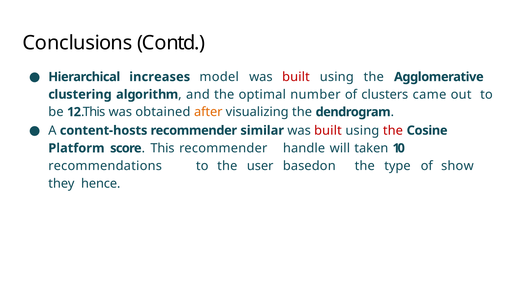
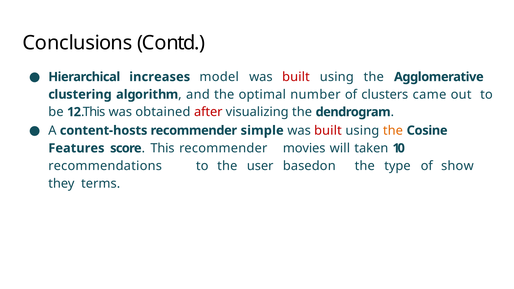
after colour: orange -> red (208, 112)
similar: similar -> simple (262, 131)
the colour: red -> orange (393, 131)
Platform: Platform -> Features (76, 148)
handle: handle -> movies (304, 148)
hence: hence -> terms (101, 184)
